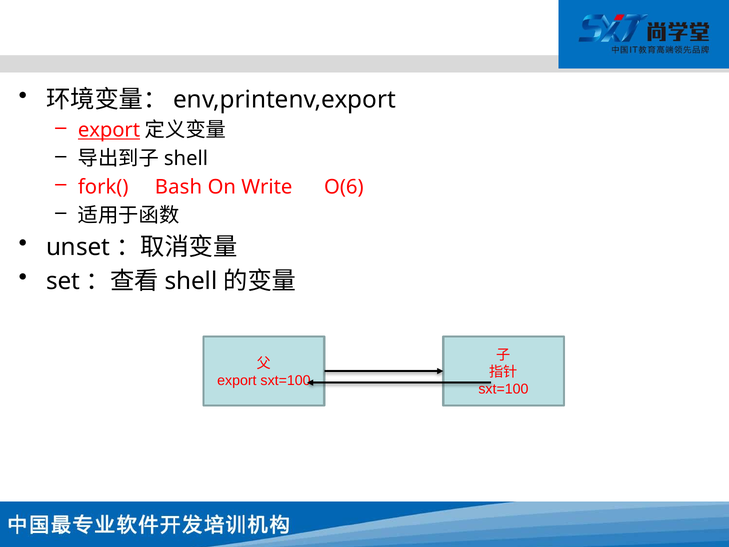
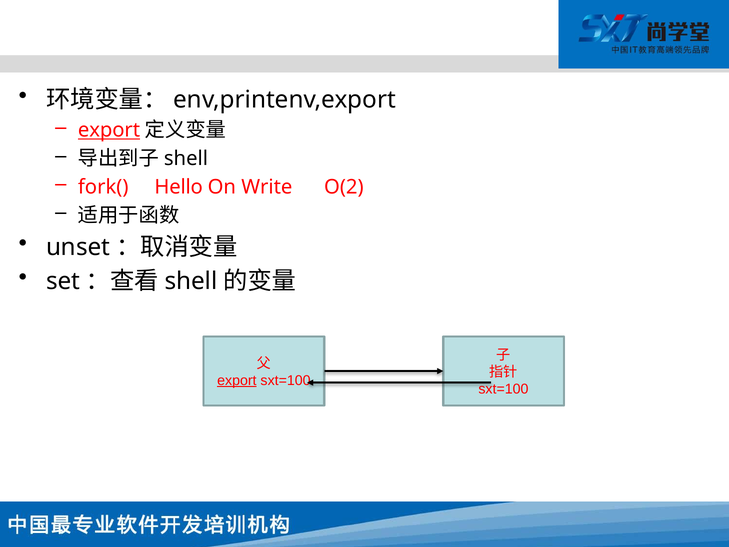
Bash: Bash -> Hello (179, 187)
O(6: O(6 -> O(2 (344, 187)
export underline: none -> present (237, 380)
